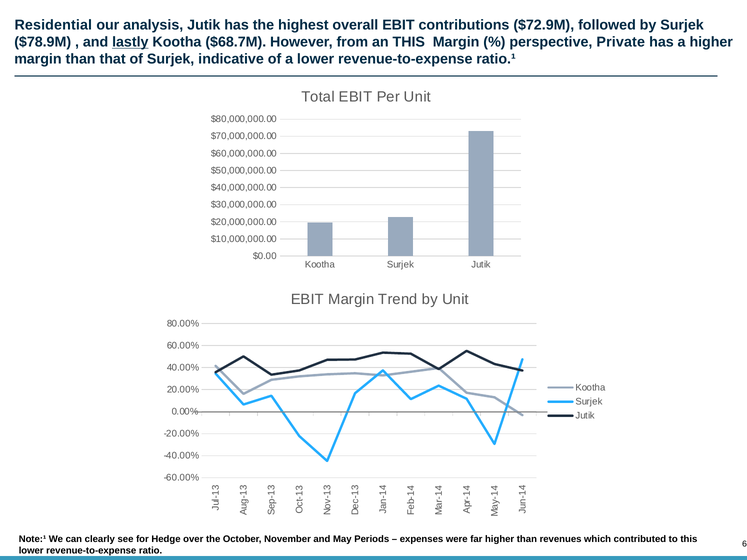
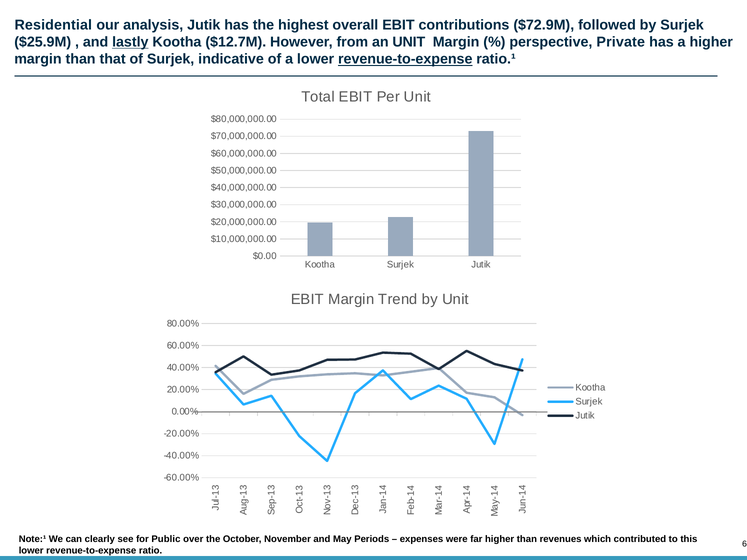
$78.9M: $78.9M -> $25.9M (43, 42)
$68.7M: $68.7M -> $12.7M (236, 42)
an THIS: THIS -> UNIT (409, 42)
revenue-to-expense underline: none -> present (405, 59)
Hedge: Hedge -> Public (166, 540)
